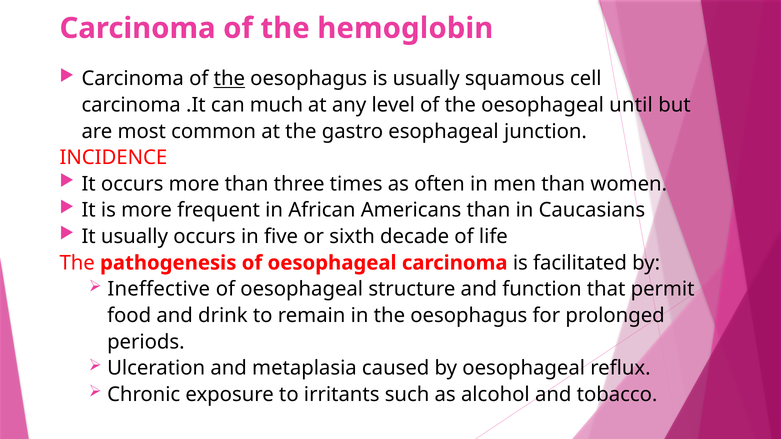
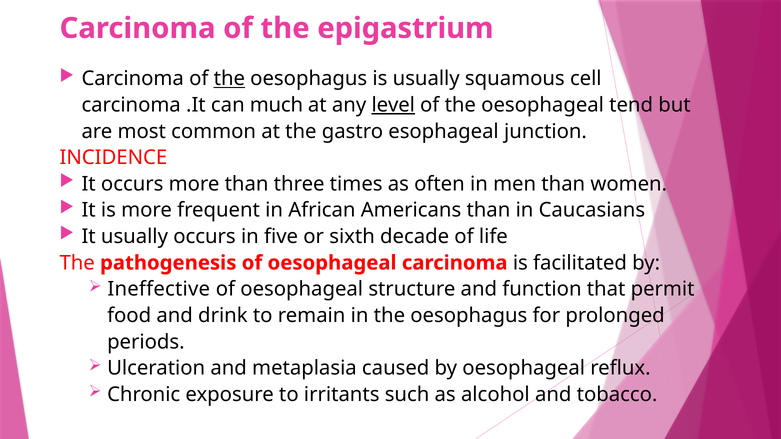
hemoglobin: hemoglobin -> epigastrium (405, 28)
level underline: none -> present (393, 105)
until: until -> tend (631, 105)
